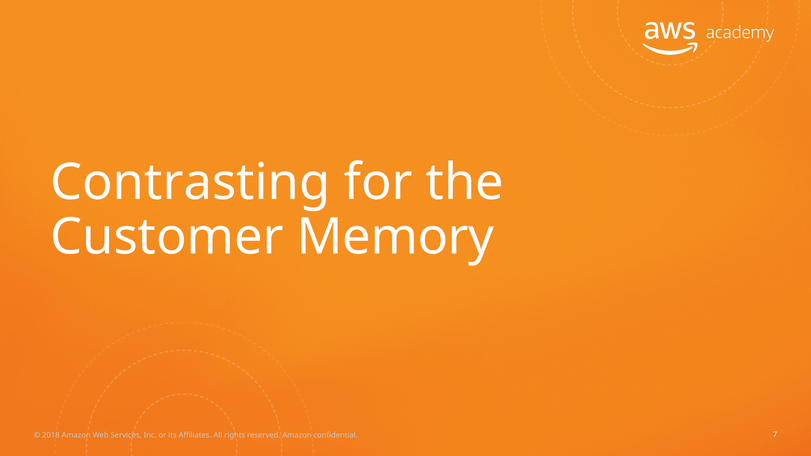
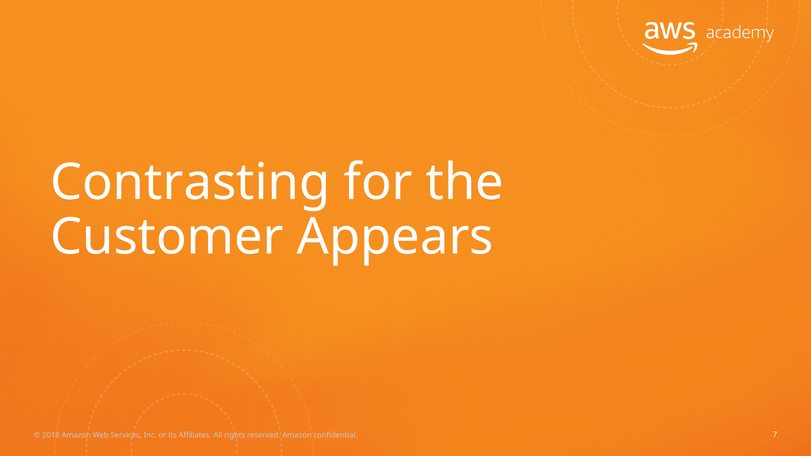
Memory: Memory -> Appears (395, 237)
